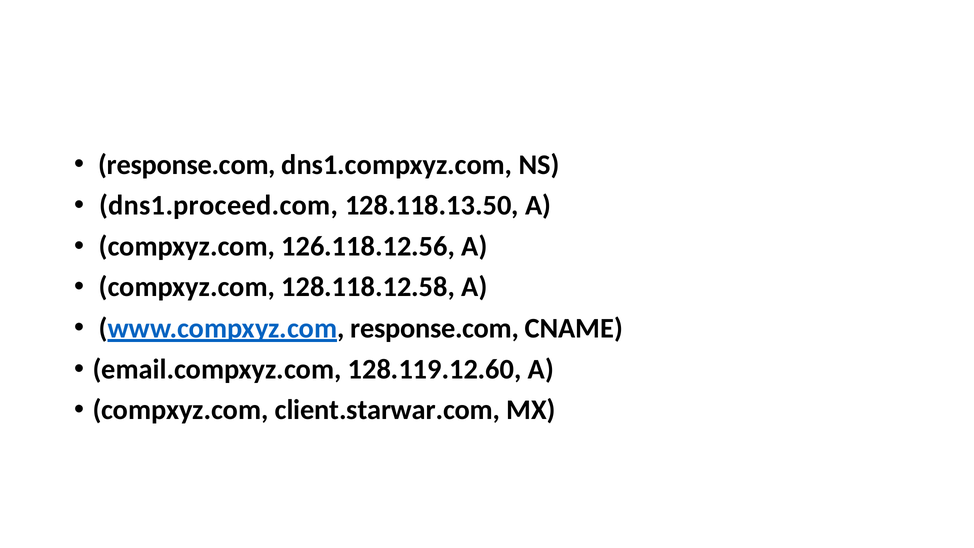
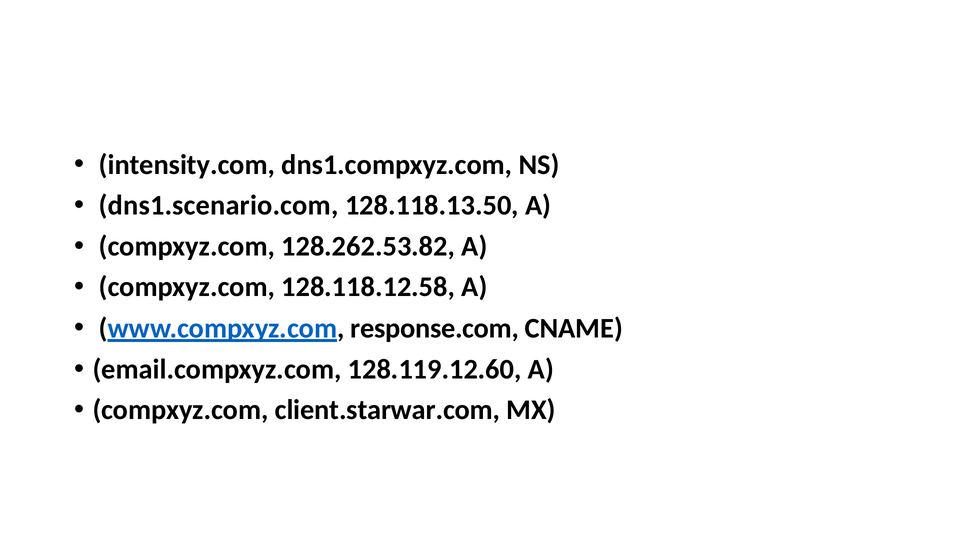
response.com: response.com -> intensity.com (187, 165)
dns1.proceed.com: dns1.proceed.com -> dns1.scenario.com (219, 205)
126.118.12.56: 126.118.12.56 -> 128.262.53.82 (368, 246)
